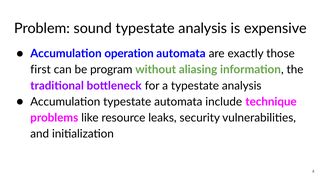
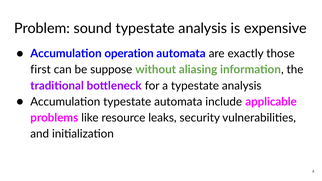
program: program -> suppose (111, 70)
technique: technique -> applicable (271, 102)
